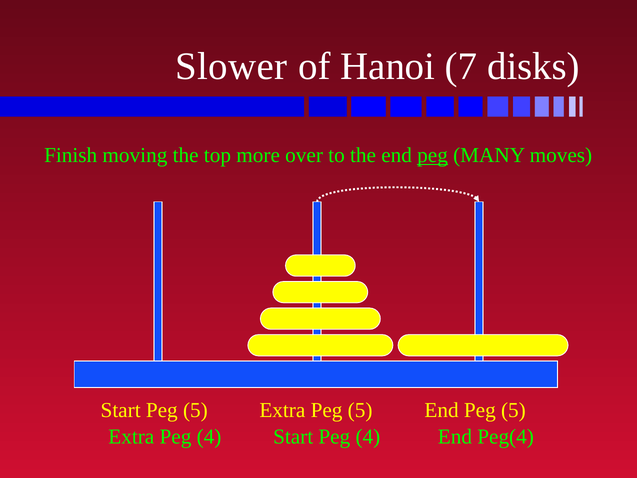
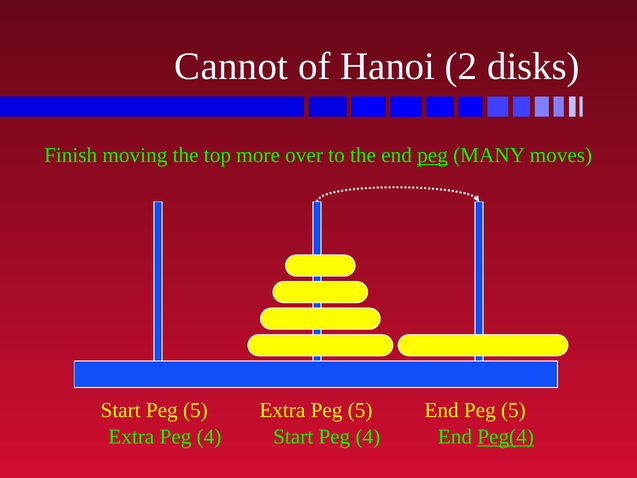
Slower: Slower -> Cannot (231, 67)
7: 7 -> 2 (461, 67)
Peg(4 underline: none -> present (506, 437)
